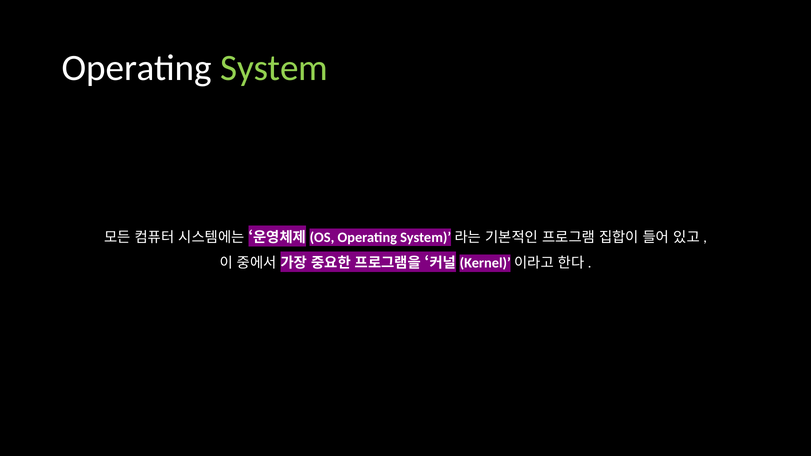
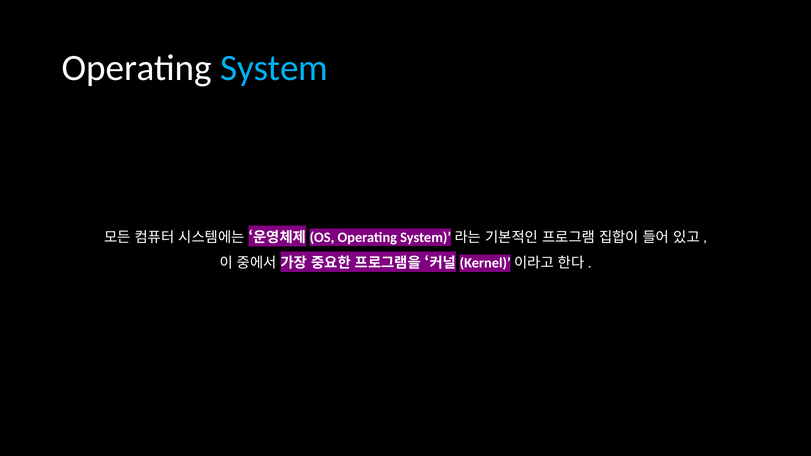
System colour: light green -> light blue (274, 68)
